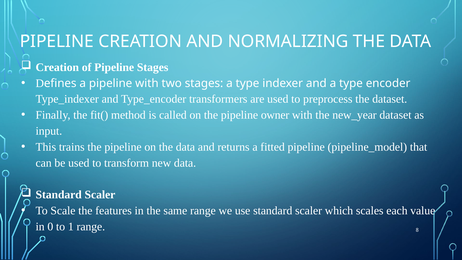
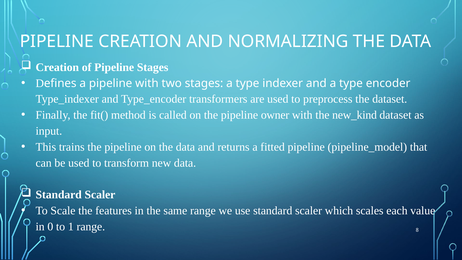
new_year: new_year -> new_kind (355, 115)
